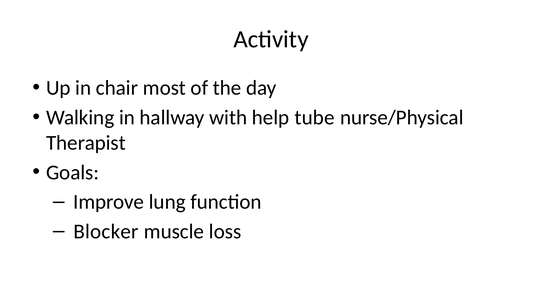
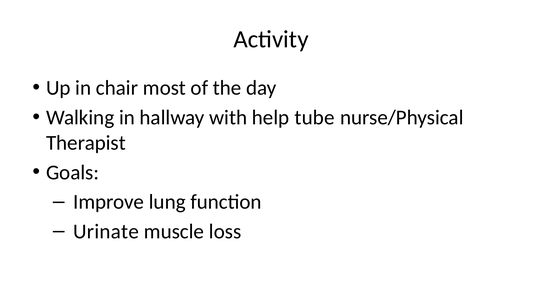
Blocker: Blocker -> Urinate (106, 231)
